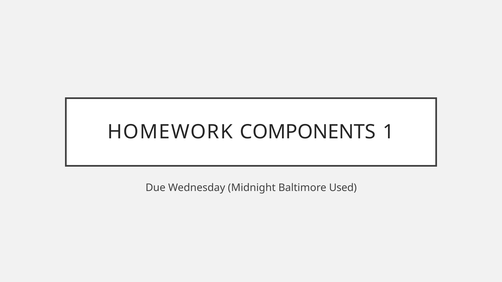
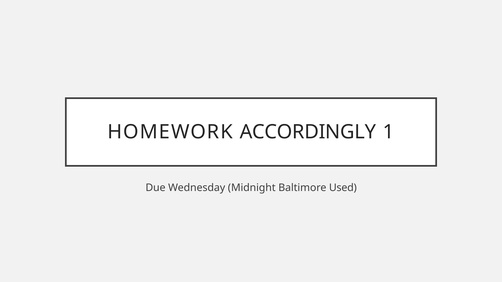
COMPONENTS: COMPONENTS -> ACCORDINGLY (308, 132)
